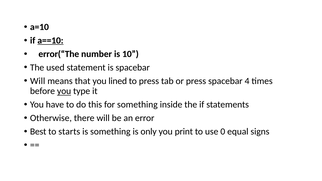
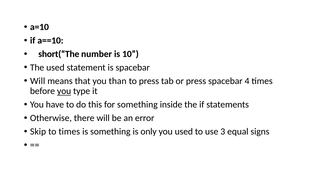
a==10 underline: present -> none (50, 41)
error(“The: error(“The -> short(“The (59, 54)
lined: lined -> than (118, 81)
Best: Best -> Skip (38, 132)
to starts: starts -> times (69, 132)
you print: print -> used (184, 132)
0: 0 -> 3 (223, 132)
